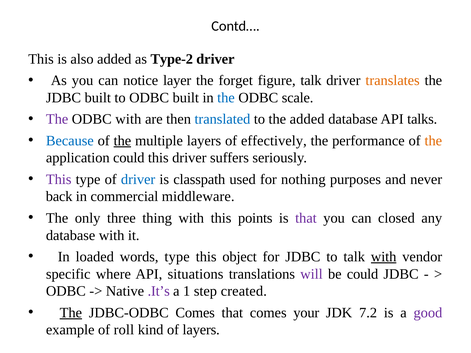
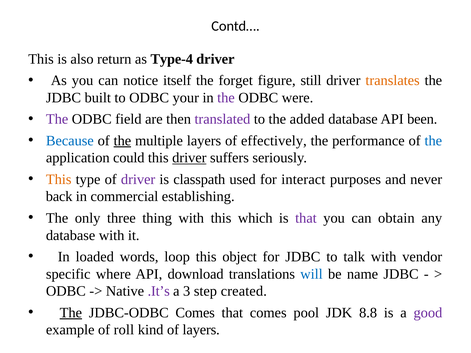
also added: added -> return (114, 59)
Type-2: Type-2 -> Type-4 (172, 59)
layer: layer -> itself (177, 81)
figure talk: talk -> still (311, 81)
ODBC built: built -> your (186, 98)
the colour: blue -> purple (226, 98)
scale: scale -> were (298, 98)
ODBC with: with -> field (128, 119)
translated colour: blue -> purple (222, 119)
talks: talks -> been (422, 119)
the colour: orange -> blue (433, 141)
driver underline: none -> present (189, 158)
This colour: purple -> orange (59, 179)
driver colour: blue -> purple (138, 179)
nothing: nothing -> interact (303, 179)
middleware: middleware -> establishing (198, 197)
points: points -> which (255, 218)
closed: closed -> obtain (396, 218)
words type: type -> loop (177, 257)
with underline: present -> none (384, 257)
situations: situations -> download (196, 274)
will colour: purple -> blue (311, 274)
be could: could -> name (363, 274)
1: 1 -> 3 (187, 291)
your: your -> pool (306, 313)
7.2: 7.2 -> 8.8 (368, 313)
